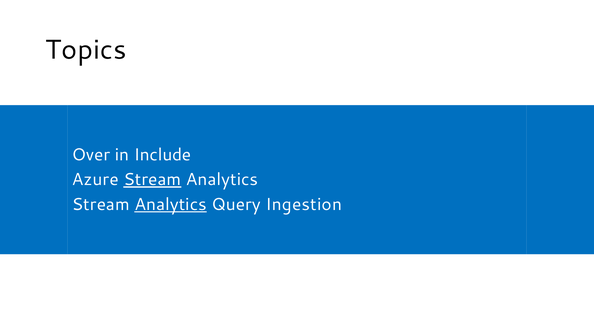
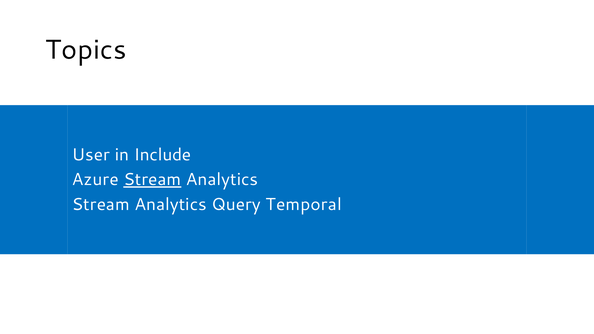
Over: Over -> User (91, 155)
Analytics underline: present -> none (171, 204)
Ingestion: Ingestion -> Temporal (304, 204)
